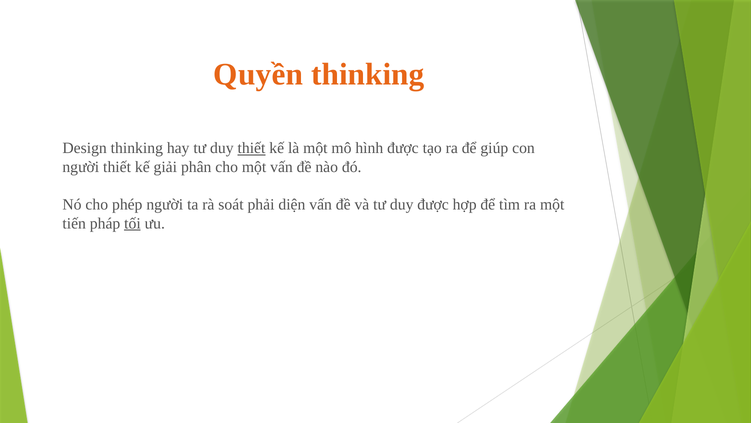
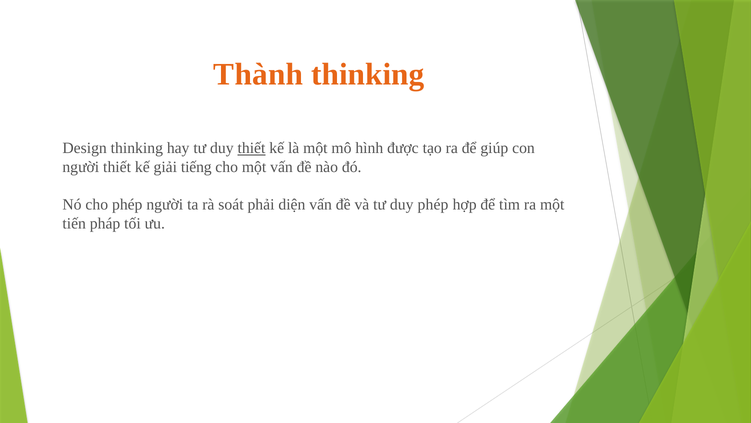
Quyền: Quyền -> Thành (258, 74)
phân: phân -> tiếng (196, 167)
duy được: được -> phép (433, 204)
tối underline: present -> none (132, 223)
